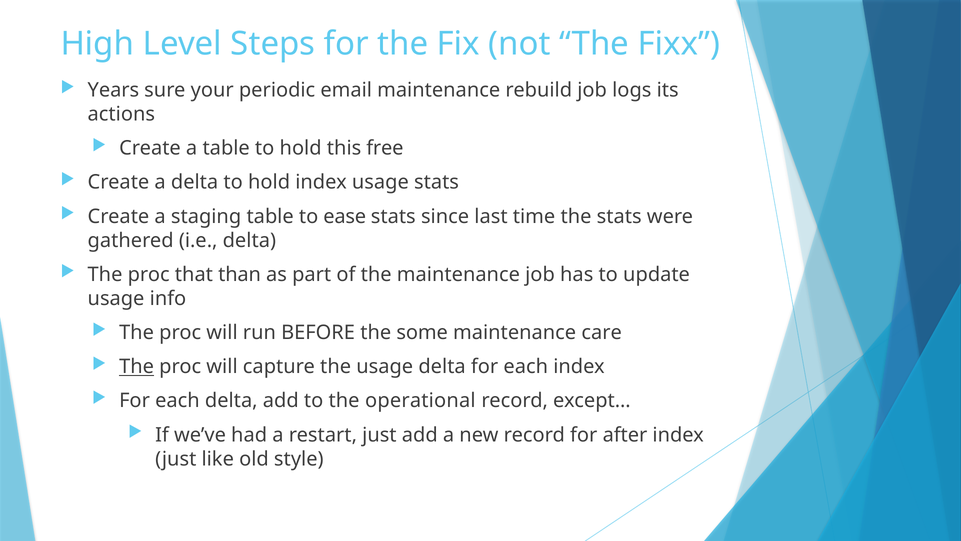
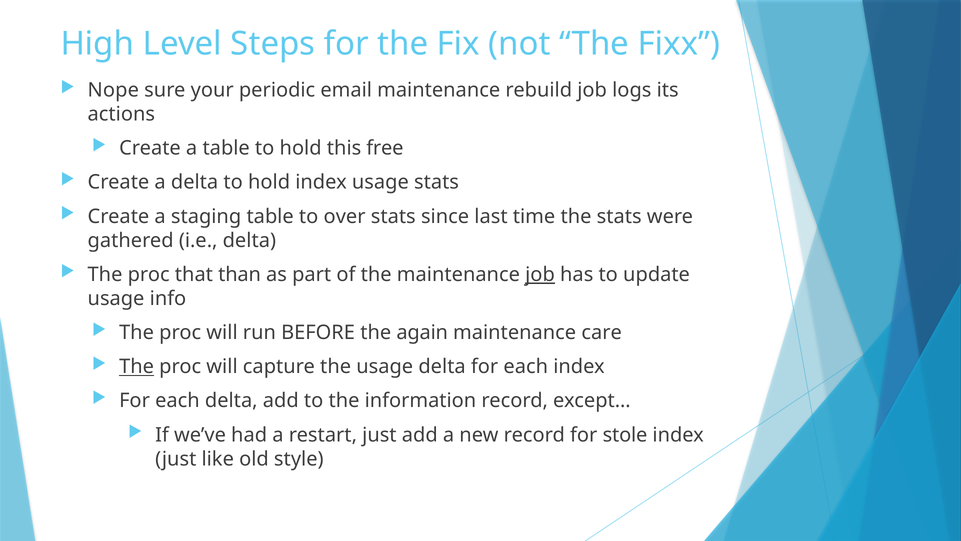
Years: Years -> Nope (113, 90)
ease: ease -> over (345, 216)
job underline: none -> present (540, 274)
some: some -> again (422, 332)
operational: operational -> information (420, 401)
after: after -> stole (625, 435)
